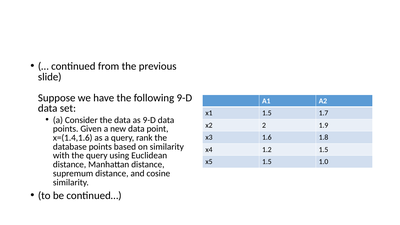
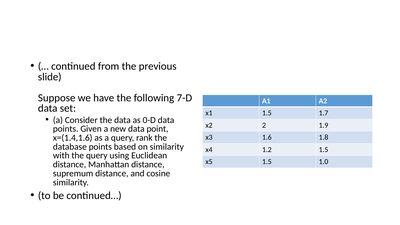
following 9-D: 9-D -> 7-D (184, 98)
as 9-D: 9-D -> 0-D (149, 120)
